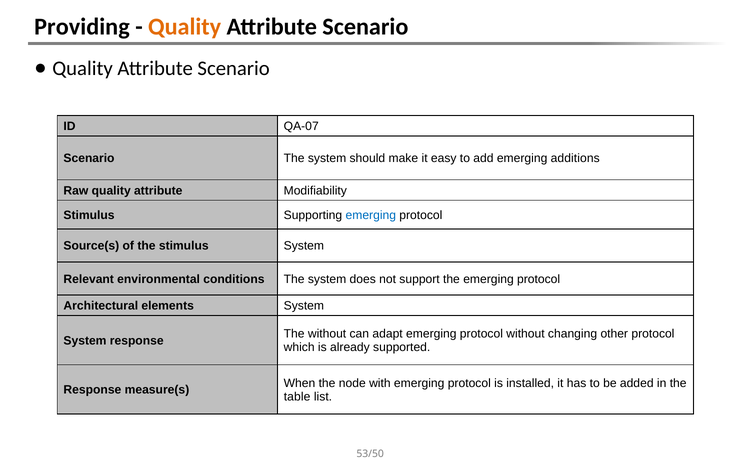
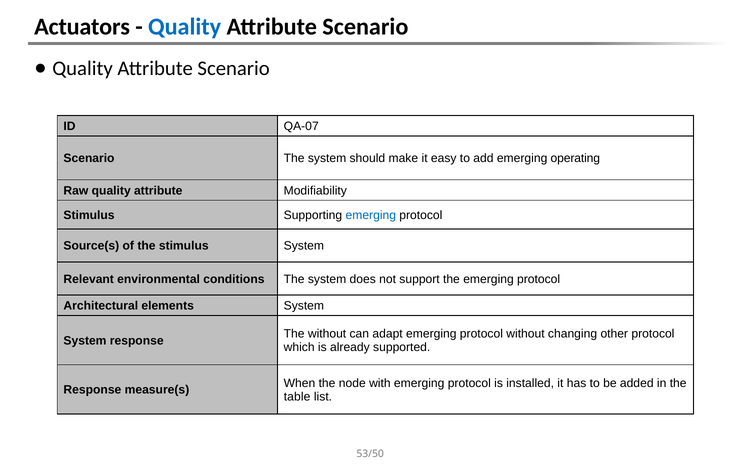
Providing: Providing -> Actuators (82, 27)
Quality colour: orange -> blue (185, 27)
additions: additions -> operating (575, 159)
